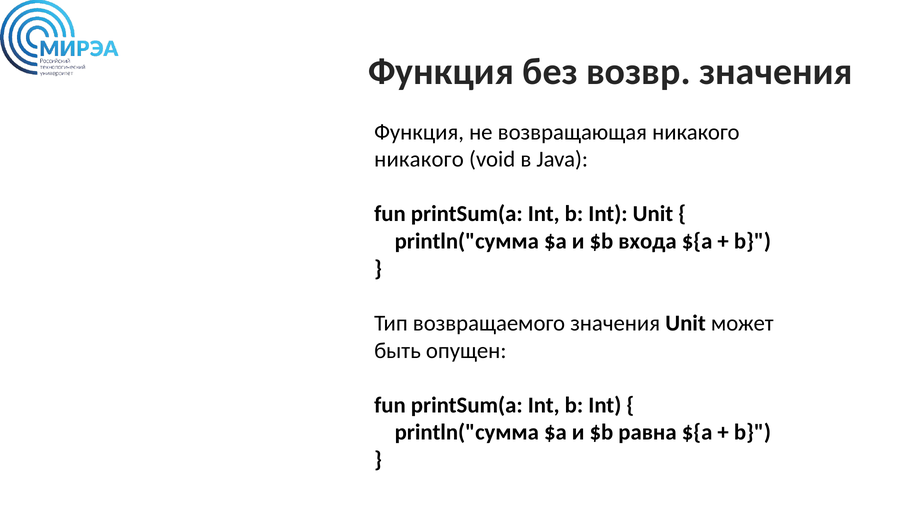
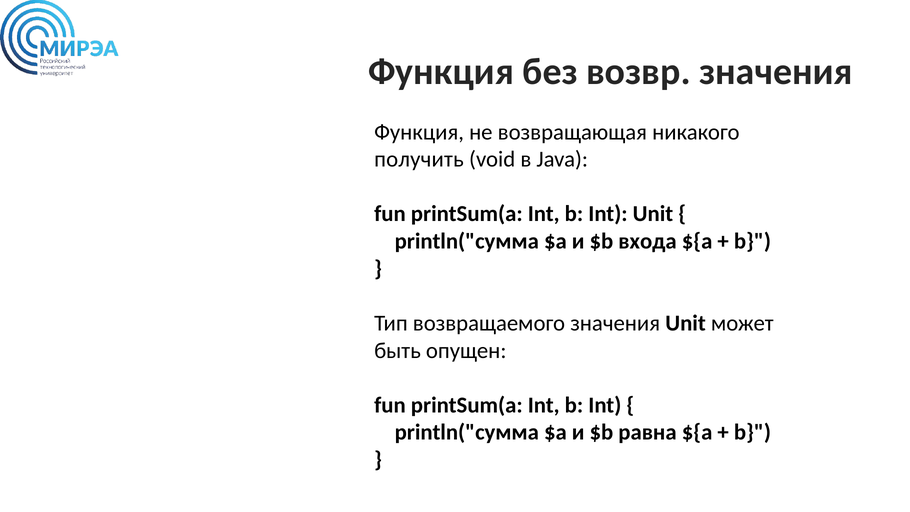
никакого: никакого -> получить (419, 159)
